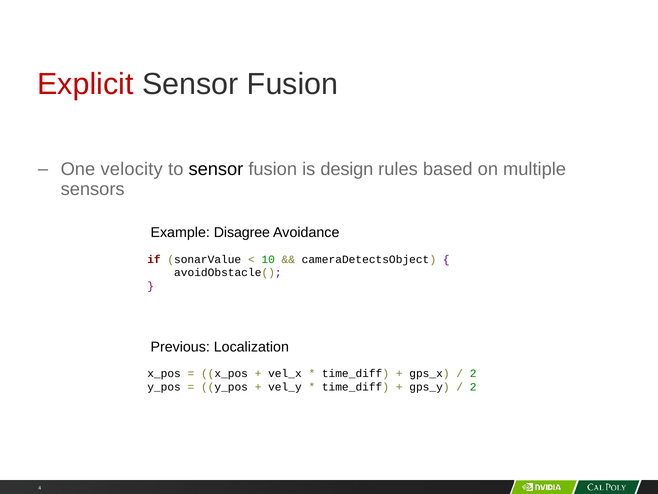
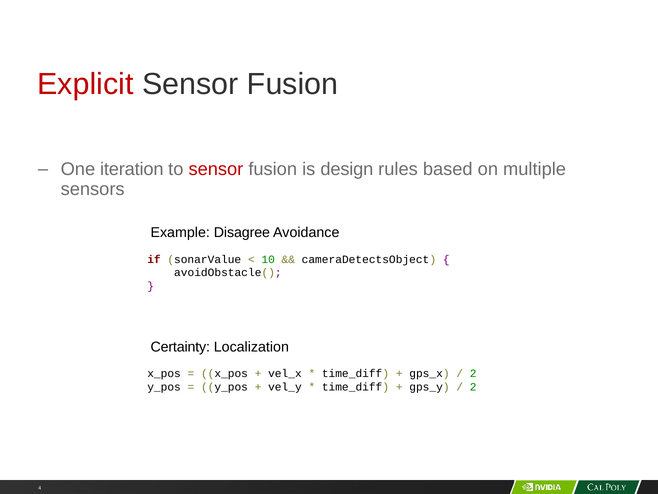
velocity: velocity -> iteration (132, 169)
sensor colour: black -> red (216, 169)
Previous: Previous -> Certainty (180, 347)
